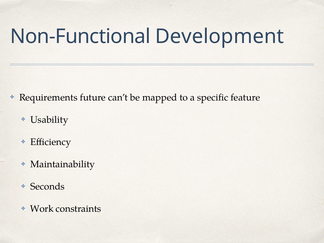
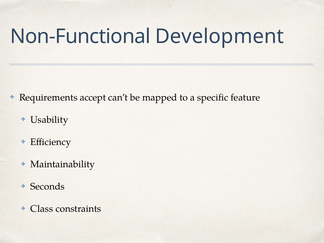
future: future -> accept (93, 97)
Work: Work -> Class (42, 209)
